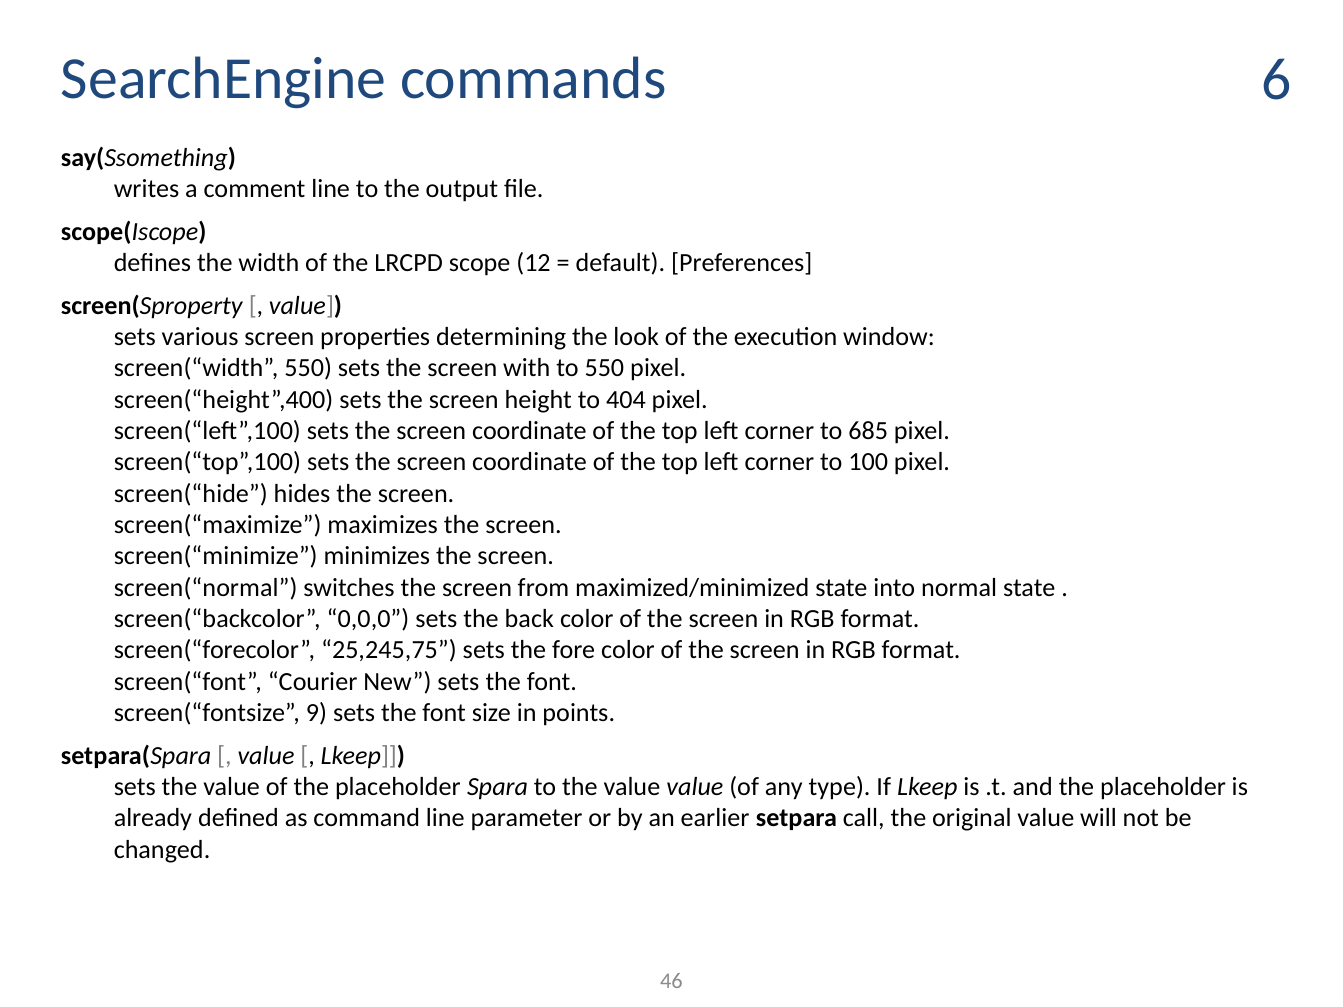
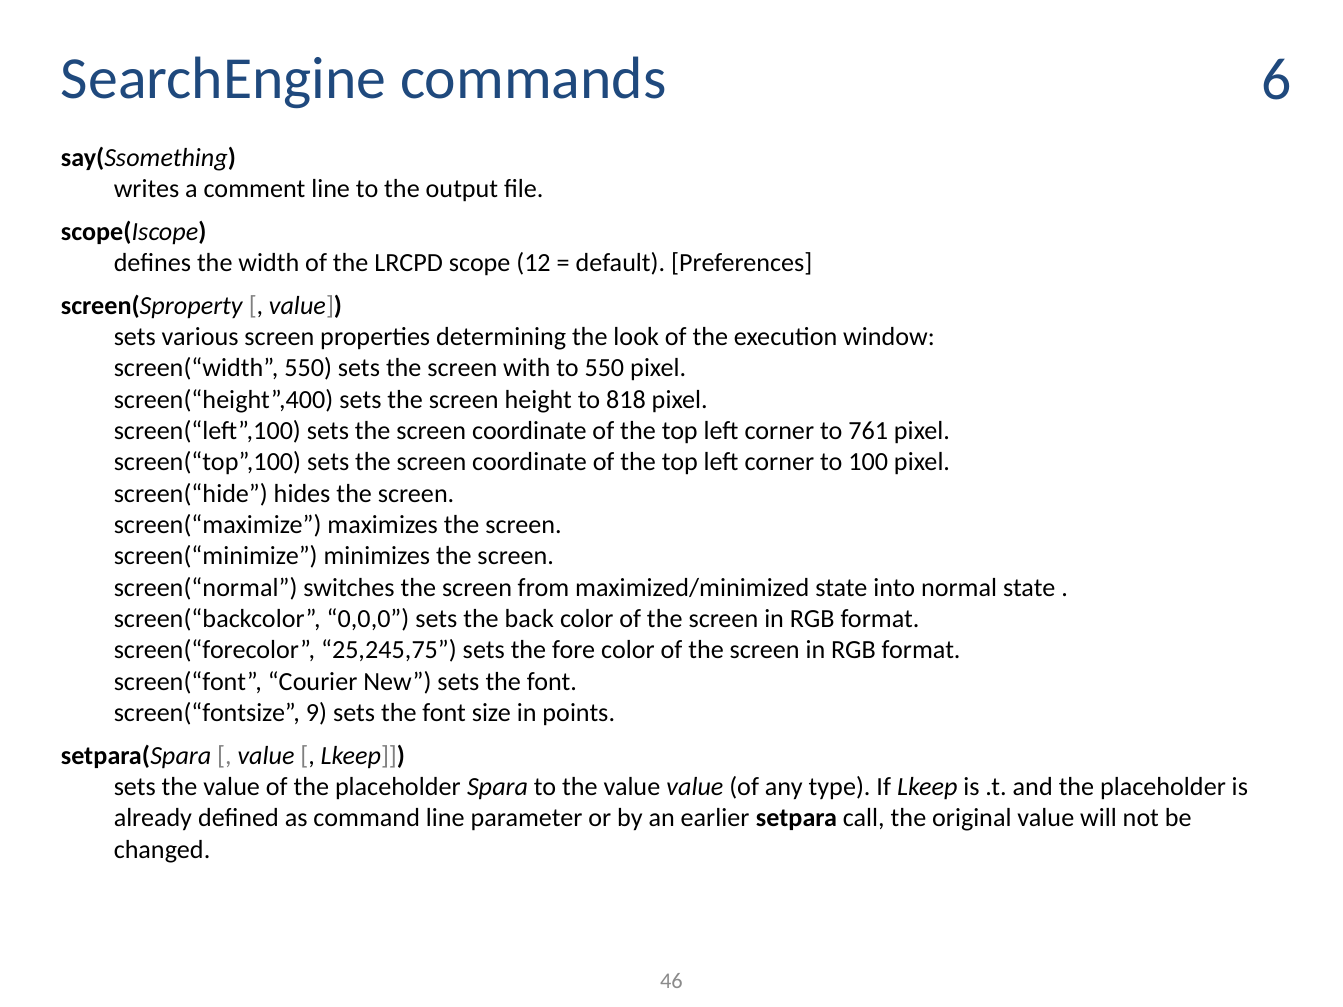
404: 404 -> 818 (626, 400)
685: 685 -> 761 (868, 431)
